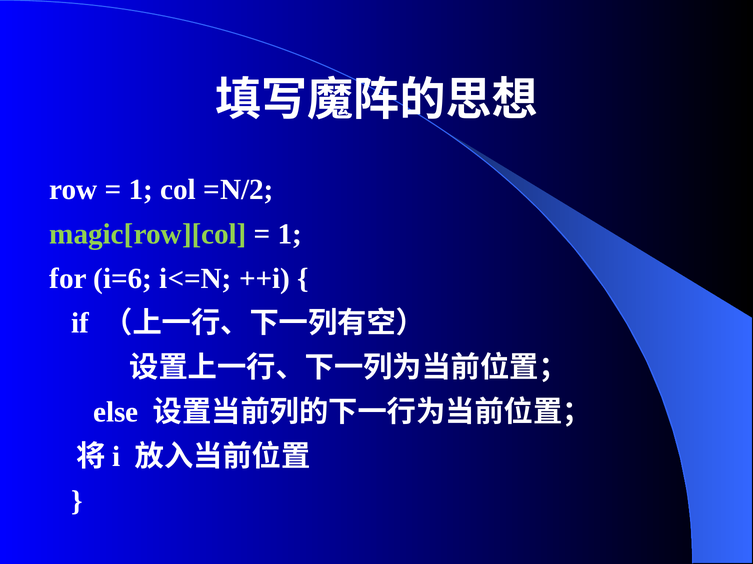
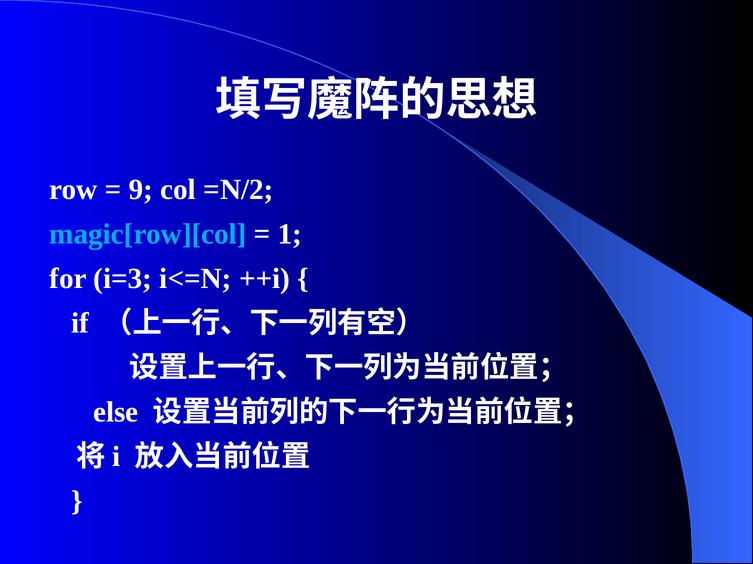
1: 1 -> 9 (141, 190)
magic[row][col colour: light green -> light blue (148, 235)
i=6: i=6 -> i=3 (123, 279)
